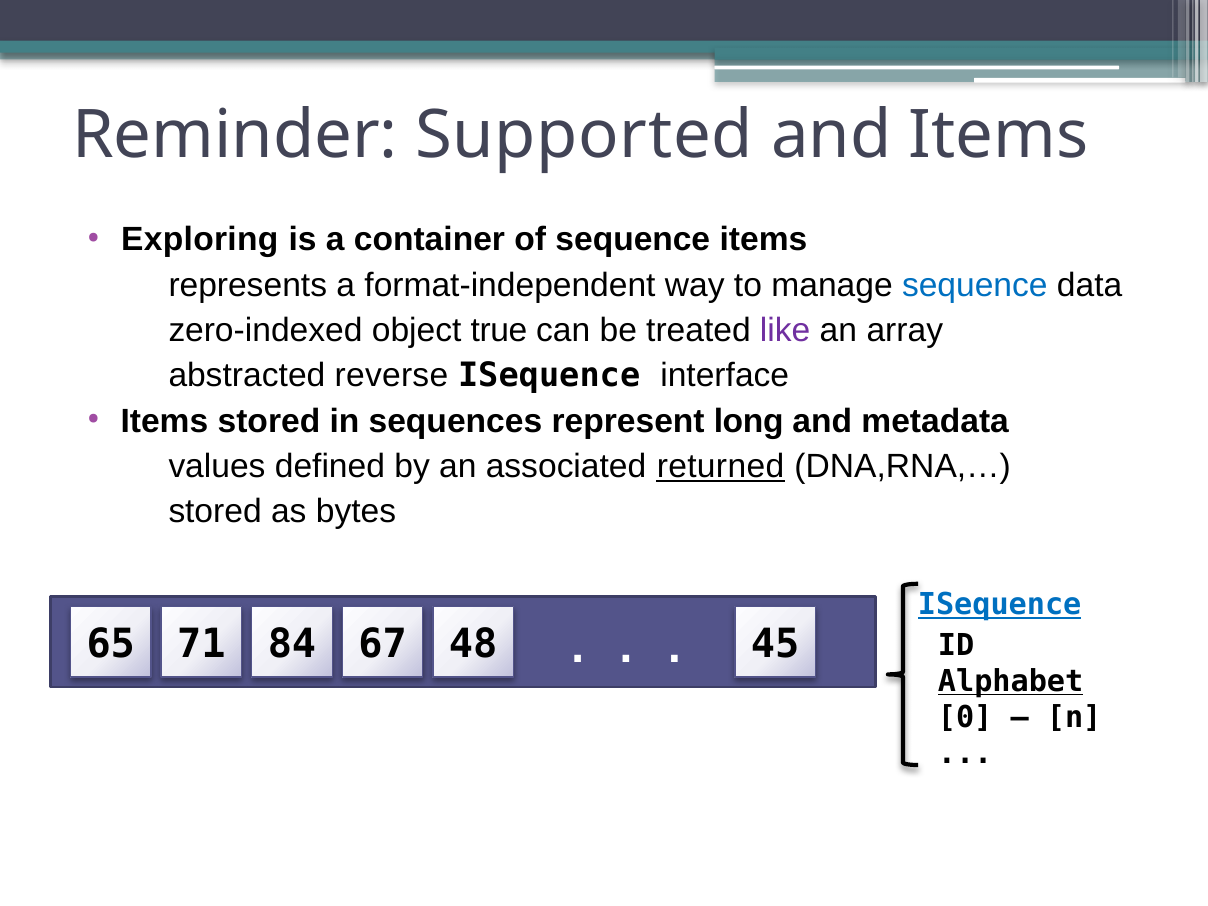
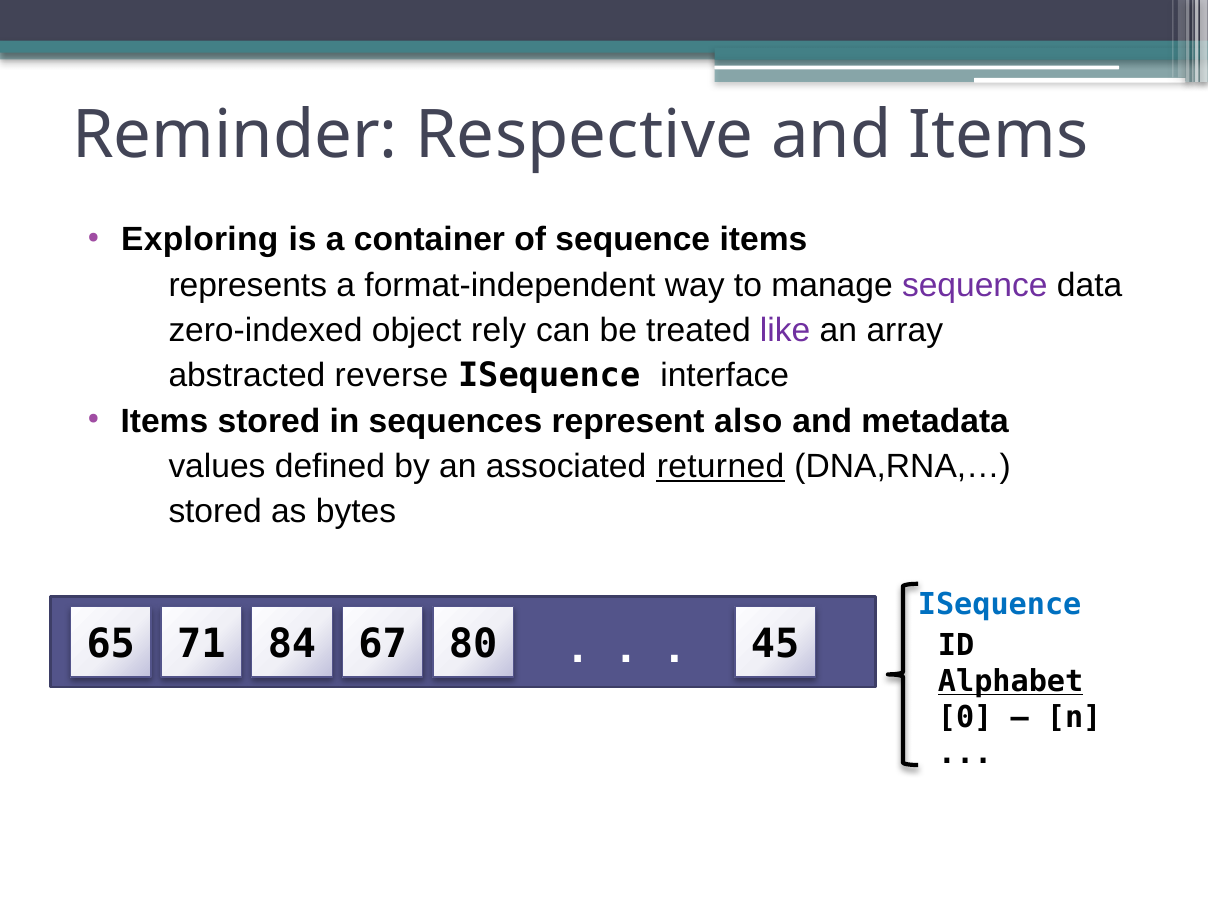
Supported: Supported -> Respective (584, 136)
sequence colour: blue -> purple (975, 285)
true: true -> rely (499, 330)
long: long -> also (748, 421)
ISequence underline: present -> none (1000, 605)
48: 48 -> 80 (473, 645)
